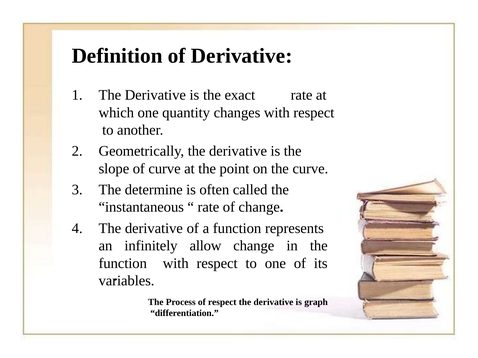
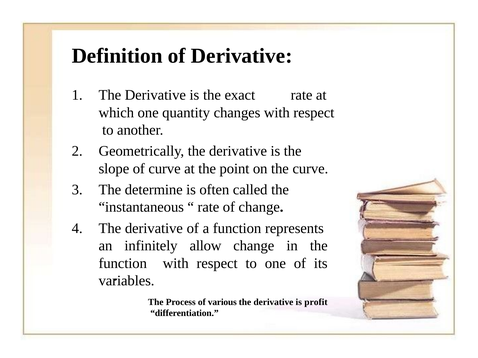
of respect: respect -> various (222, 303)
graph: graph -> profit (316, 303)
